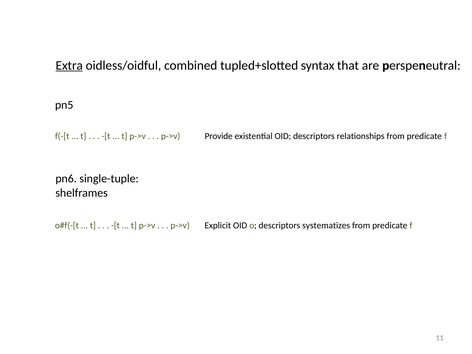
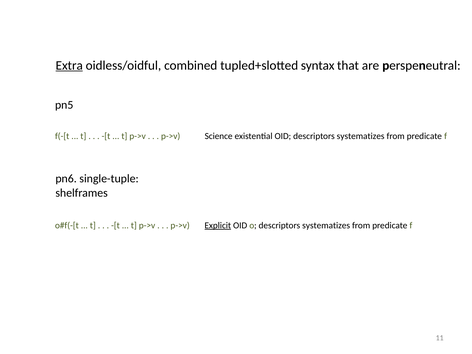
Provide: Provide -> Science (219, 136)
OID descriptors relationships: relationships -> systematizes (361, 136)
Explicit underline: none -> present (218, 225)
